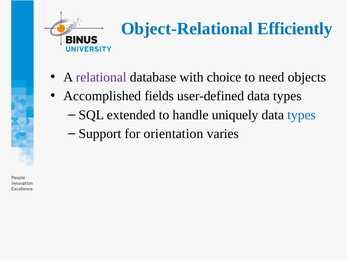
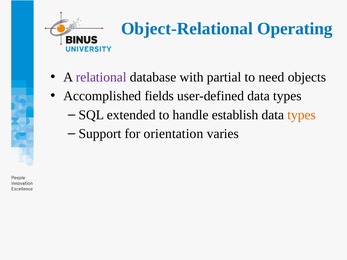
Efficiently: Efficiently -> Operating (295, 29)
choice: choice -> partial (224, 77)
uniquely: uniquely -> establish (235, 115)
types colour: blue -> orange (302, 115)
